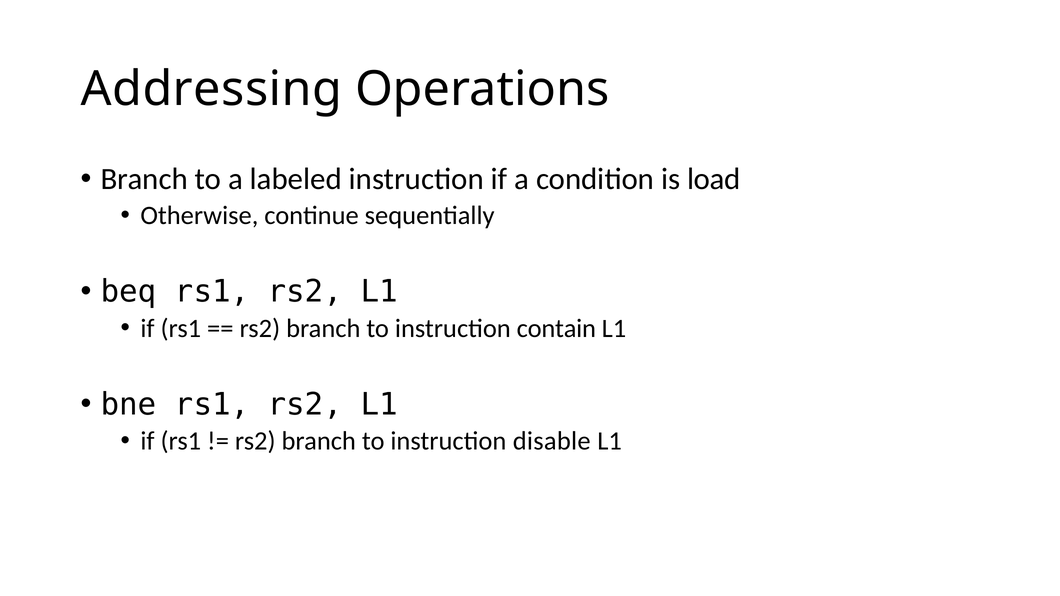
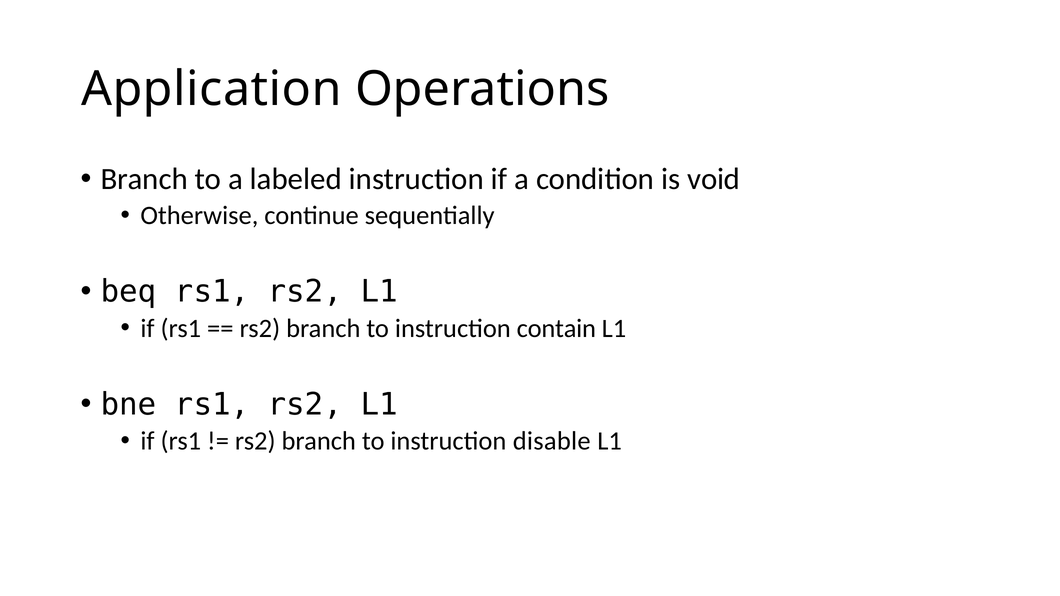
Addressing: Addressing -> Application (211, 89)
load: load -> void (714, 179)
